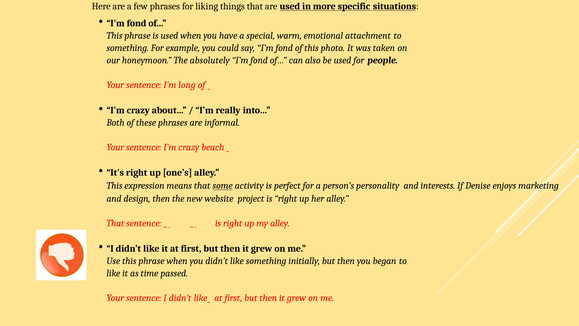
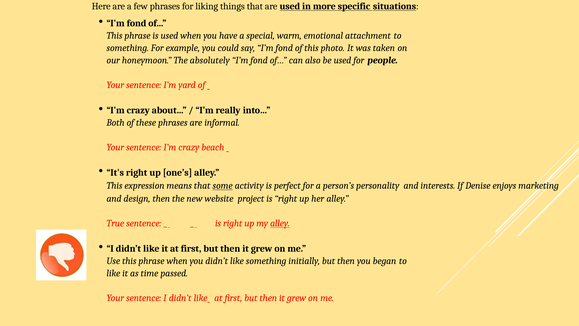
long: long -> yard (187, 85)
That: That -> True (115, 223)
alley underline: none -> present (280, 223)
